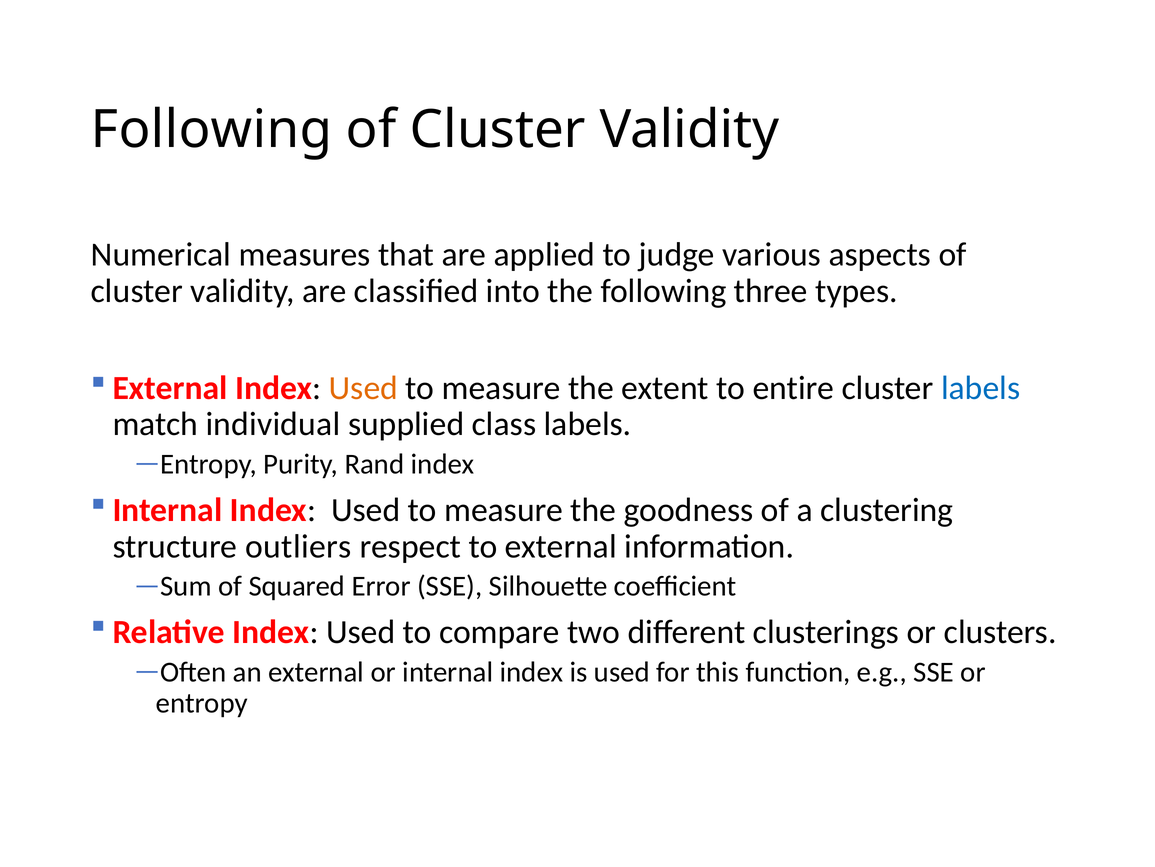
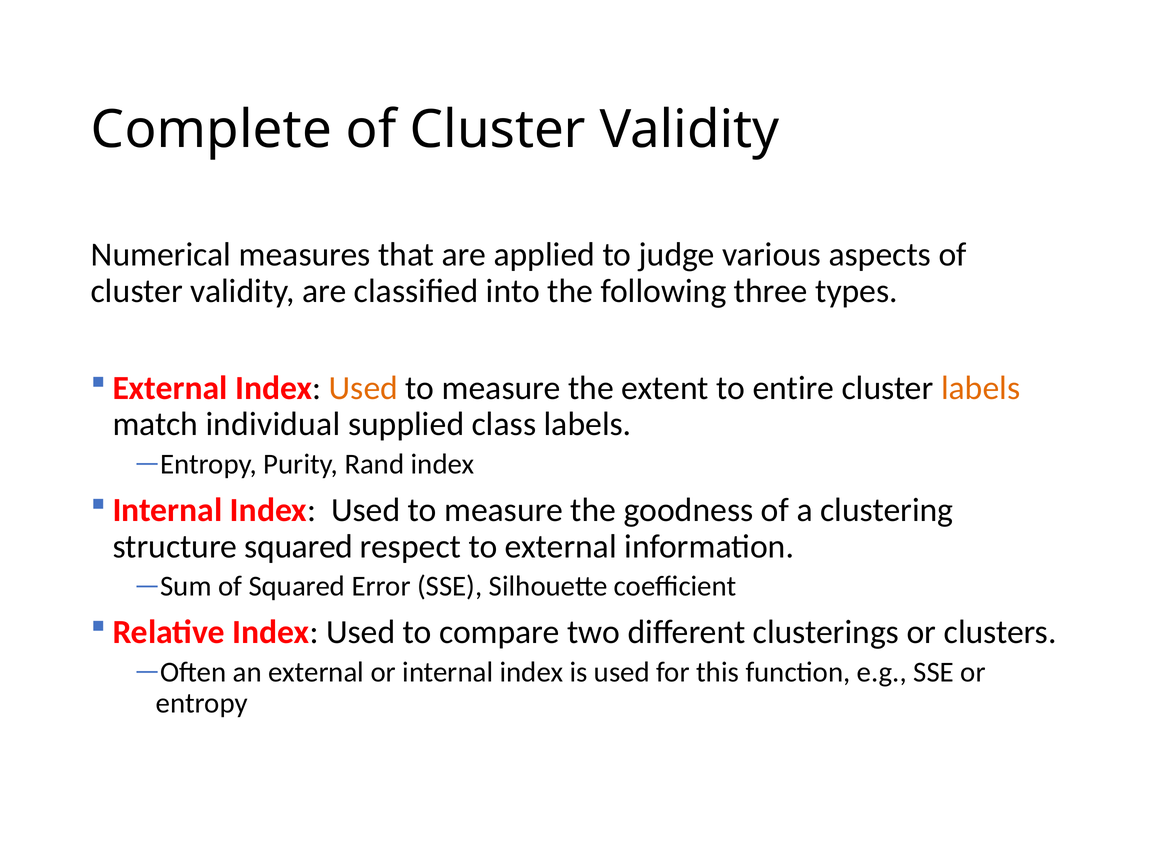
Following: Following -> Complete (212, 130)
labels colour: blue -> orange (981, 388)
structure outliers: outliers -> squared (299, 546)
